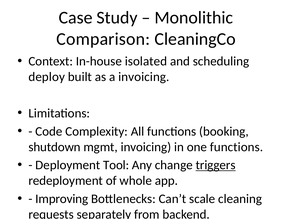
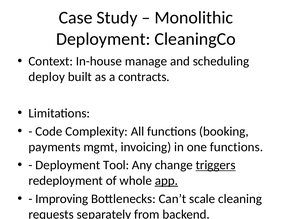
Comparison: Comparison -> Deployment (103, 39)
isolated: isolated -> manage (146, 61)
a invoicing: invoicing -> contracts (144, 77)
shutdown: shutdown -> payments (54, 147)
app underline: none -> present (166, 181)
